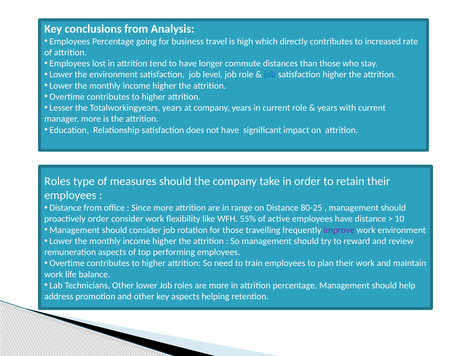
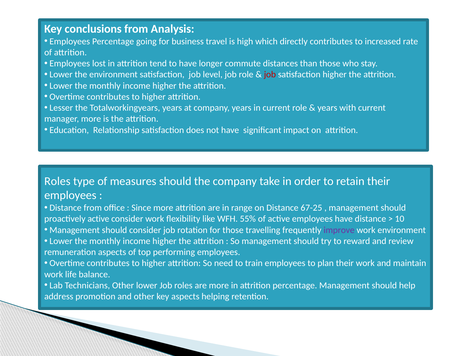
job colour: blue -> red (270, 75)
80-25: 80-25 -> 67-25 (311, 208)
proactively order: order -> active (98, 219)
